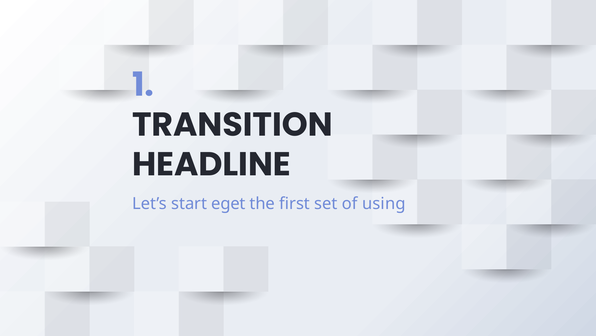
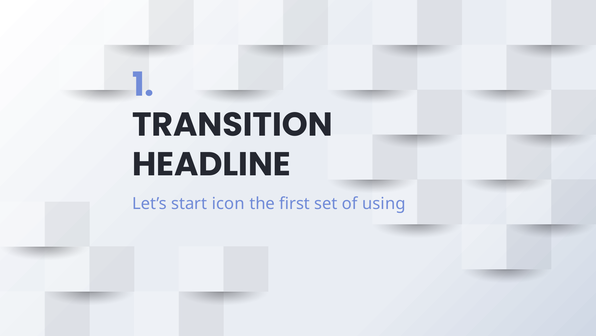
eget: eget -> icon (228, 203)
